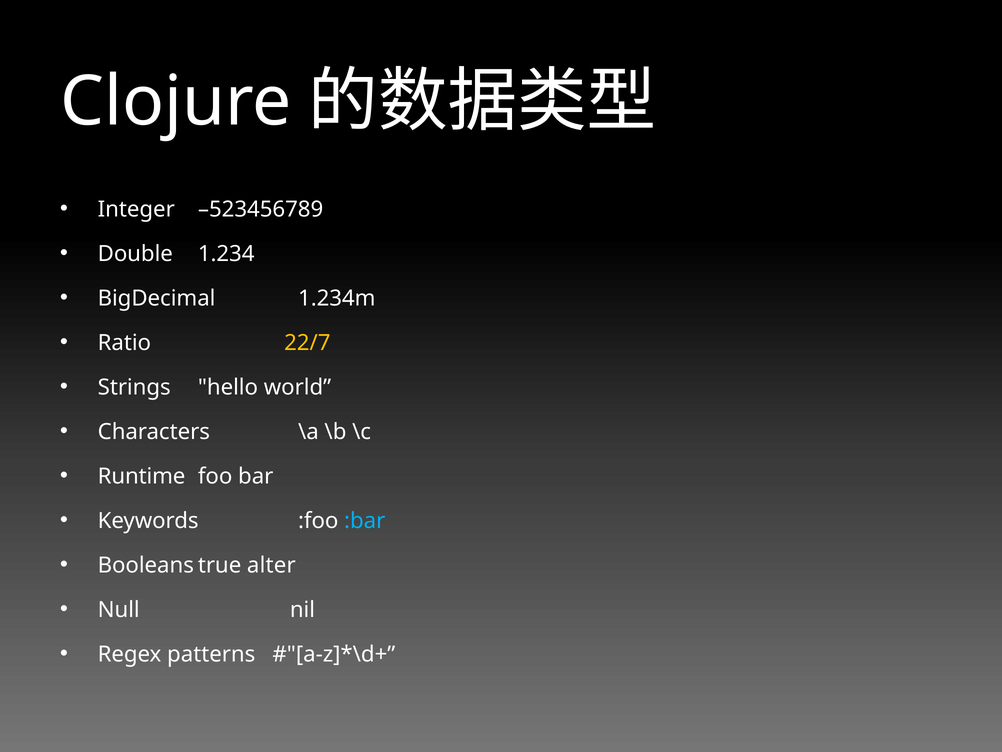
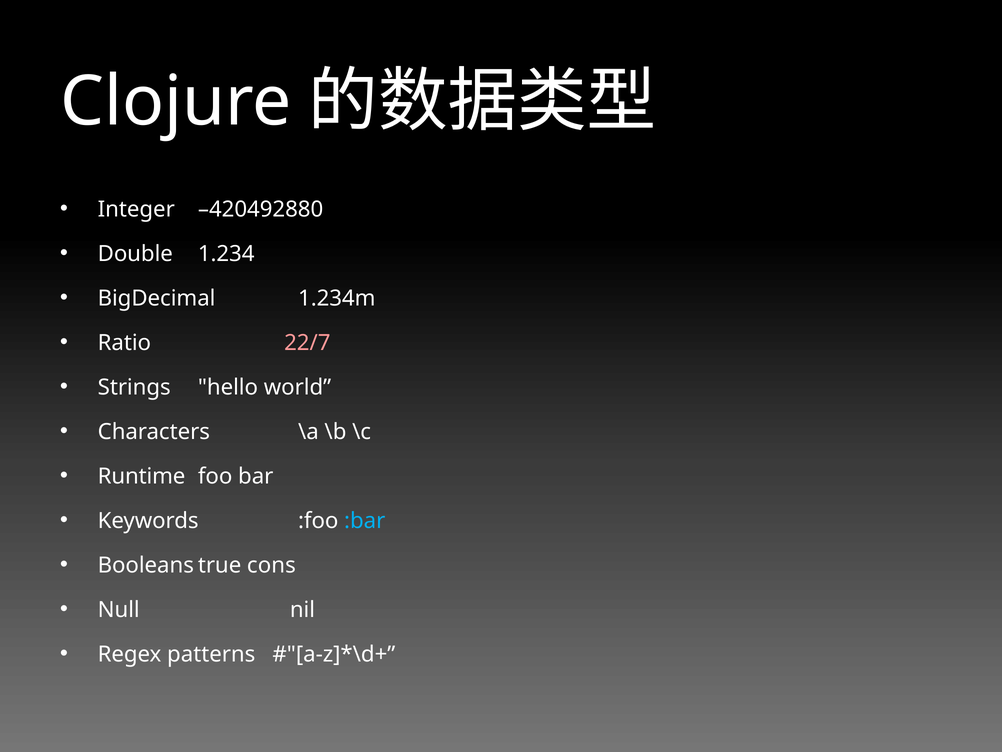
–523456789: –523456789 -> –420492880 (261, 209)
22/7 colour: yellow -> pink (307, 343)
alter: alter -> cons (271, 565)
